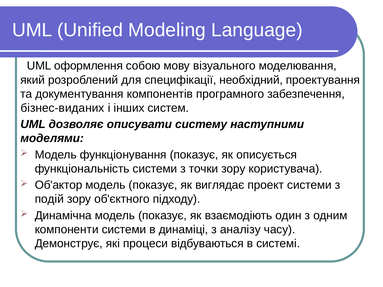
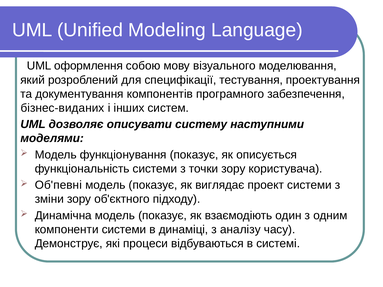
необхідний: необхідний -> тестування (251, 80)
Об'актор: Об'актор -> Об'певні (58, 185)
подій: подій -> зміни (49, 199)
